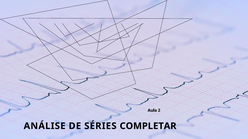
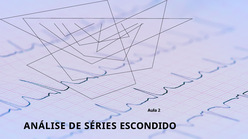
COMPLETAR: COMPLETAR -> ESCONDIDO (148, 126)
